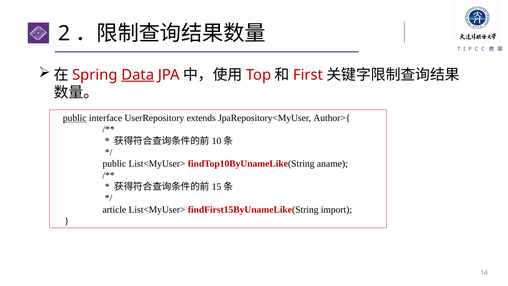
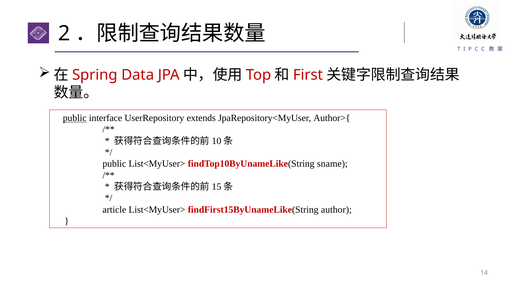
Data underline: present -> none (138, 75)
aname: aname -> sname (332, 164)
import: import -> author (336, 209)
